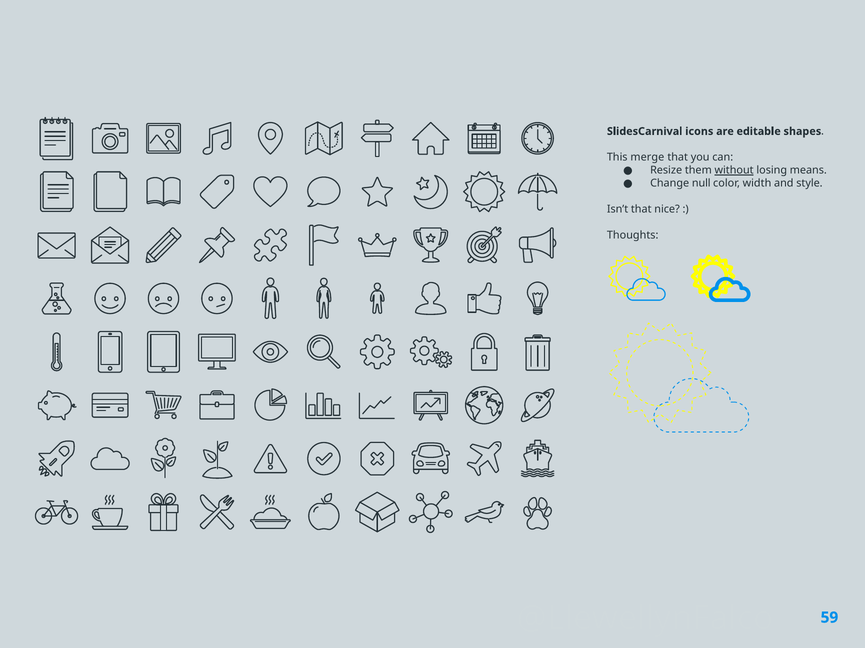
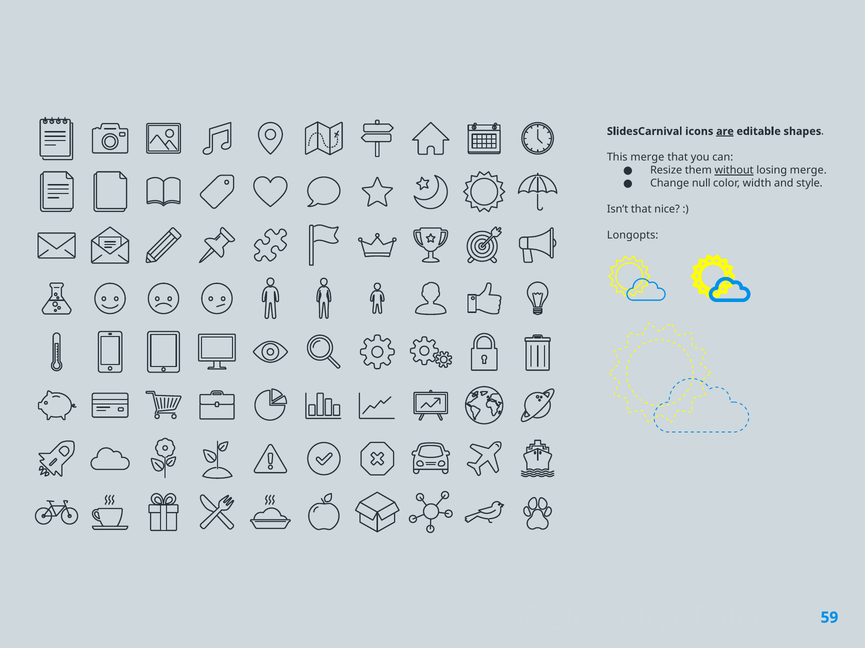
are underline: none -> present (725, 131)
losing means: means -> merge (808, 171)
Thoughts: Thoughts -> Longopts (633, 236)
